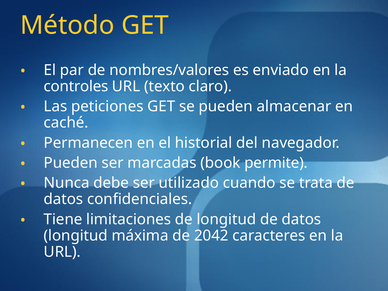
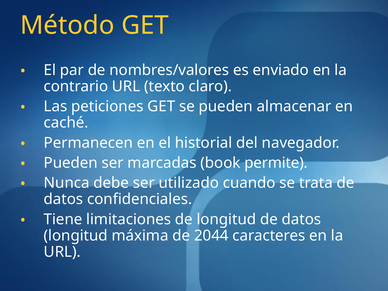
controles: controles -> contrario (76, 86)
2042: 2042 -> 2044 (211, 236)
